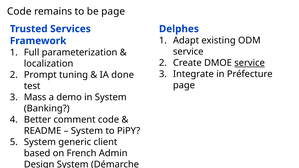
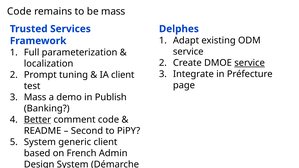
be page: page -> mass (113, 11)
IA done: done -> client (123, 75)
in System: System -> Publish (111, 97)
Better underline: none -> present (37, 120)
System: System -> Second (87, 131)
